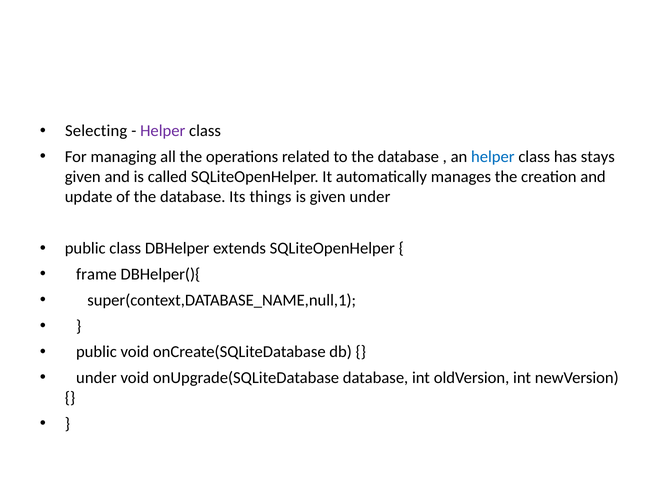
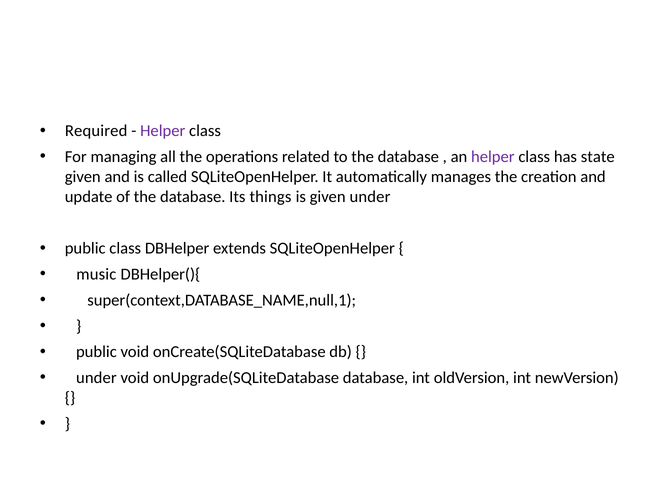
Selecting: Selecting -> Required (96, 131)
helper colour: blue -> purple (493, 157)
stays: stays -> state (598, 157)
frame: frame -> music (96, 274)
